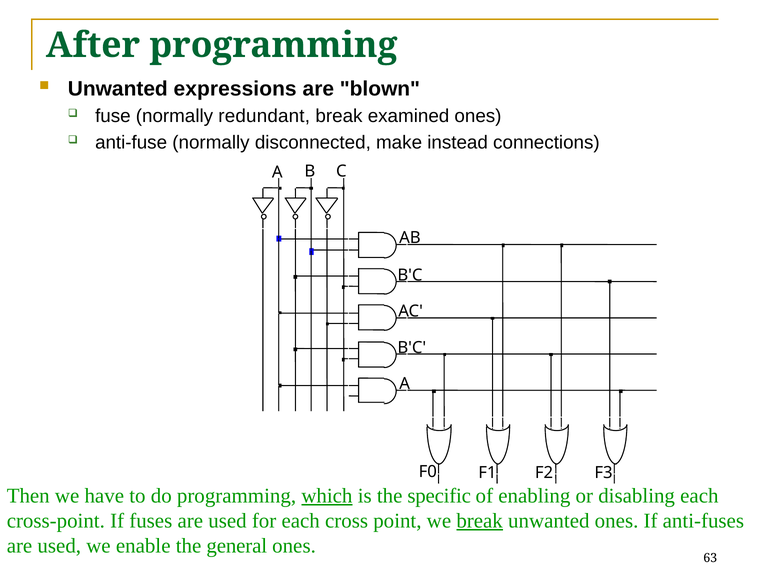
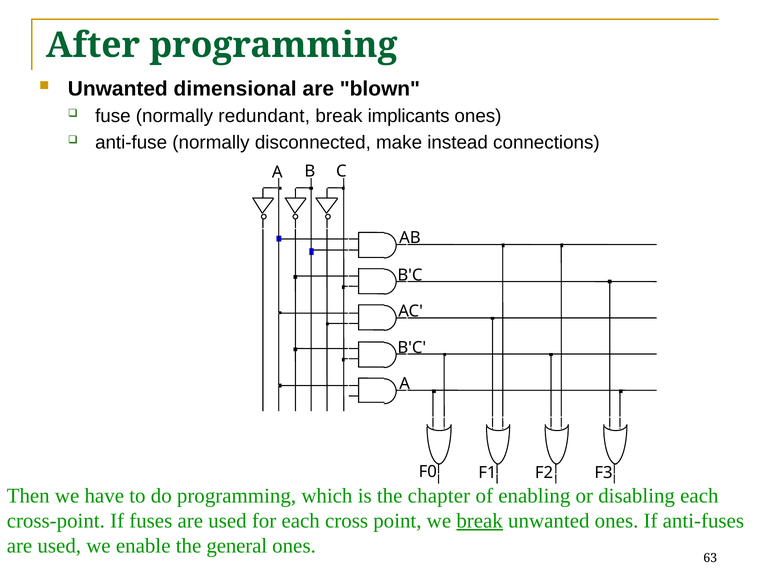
expressions: expressions -> dimensional (235, 89)
examined: examined -> implicants (409, 116)
which underline: present -> none (327, 496)
specific: specific -> chapter (439, 496)
